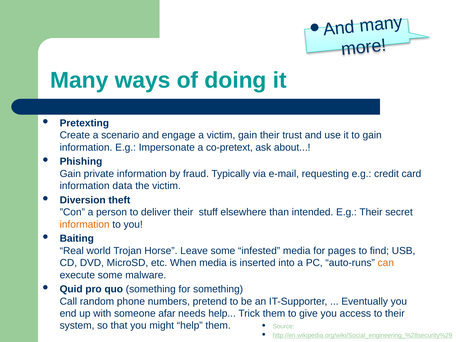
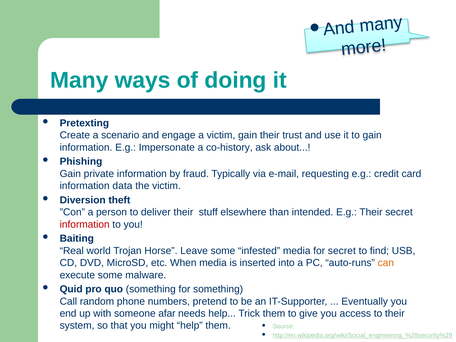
co-pretext: co-pretext -> co-history (229, 147)
information colour: orange -> red (85, 224)
for pages: pages -> secret (342, 251)
